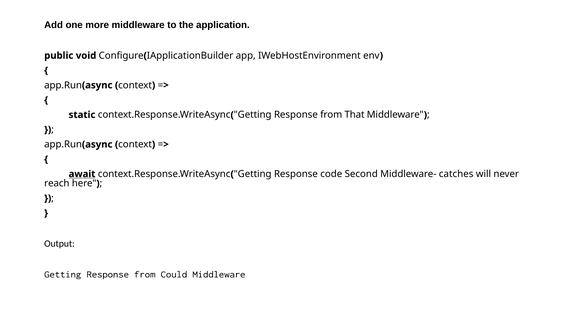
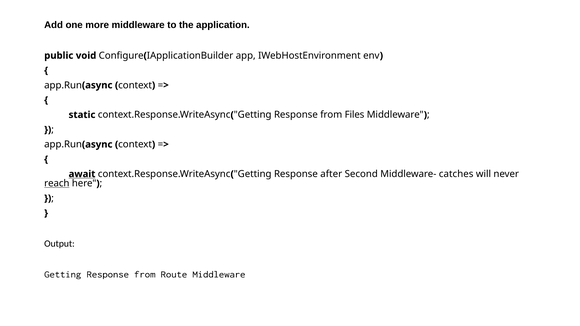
That: That -> Files (355, 115)
code: code -> after (331, 174)
reach underline: none -> present (57, 184)
Could: Could -> Route (174, 274)
